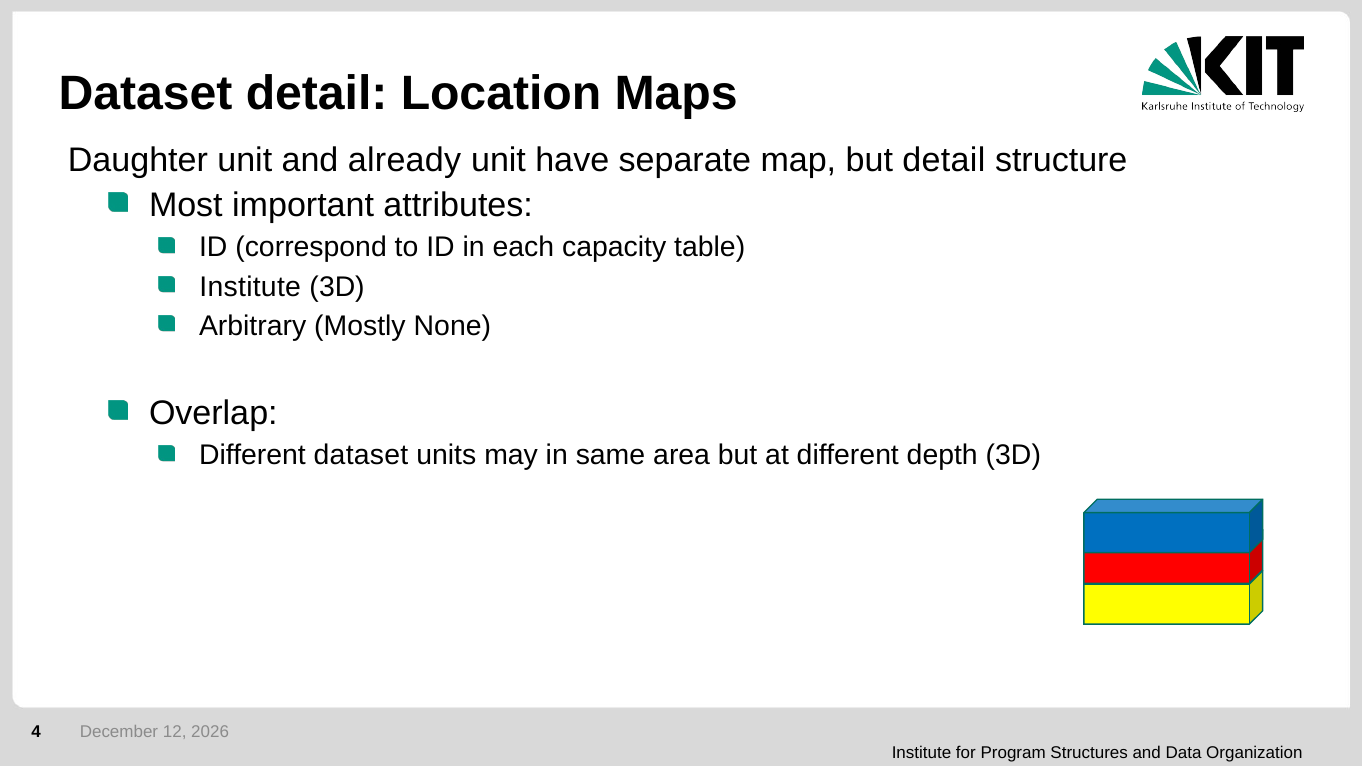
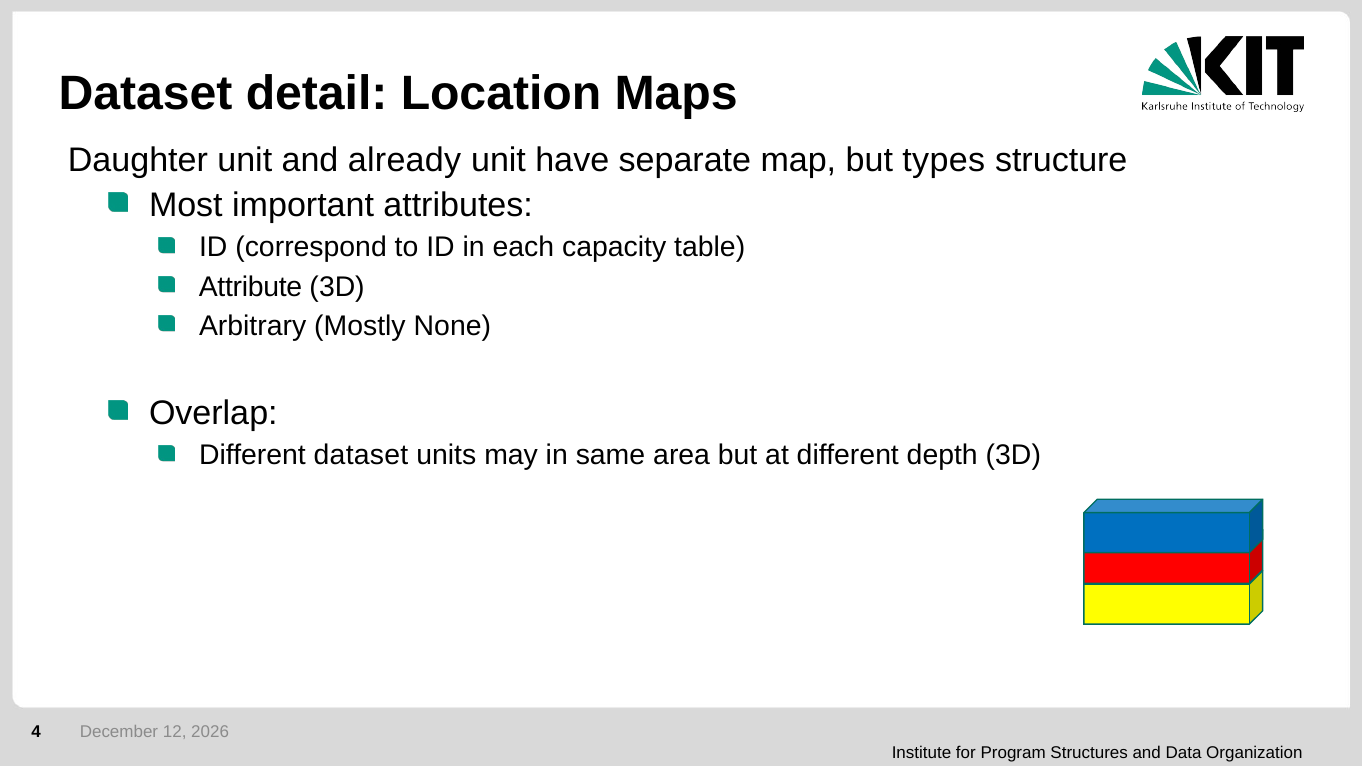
but detail: detail -> types (944, 160)
Institute: Institute -> Attribute (250, 287)
